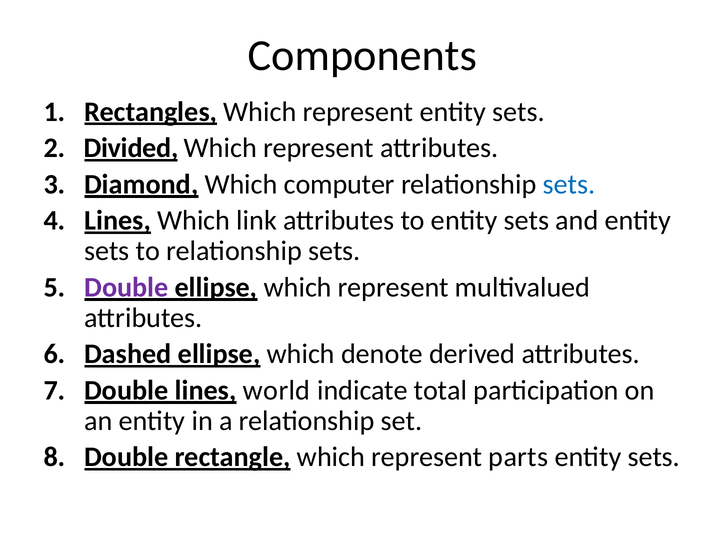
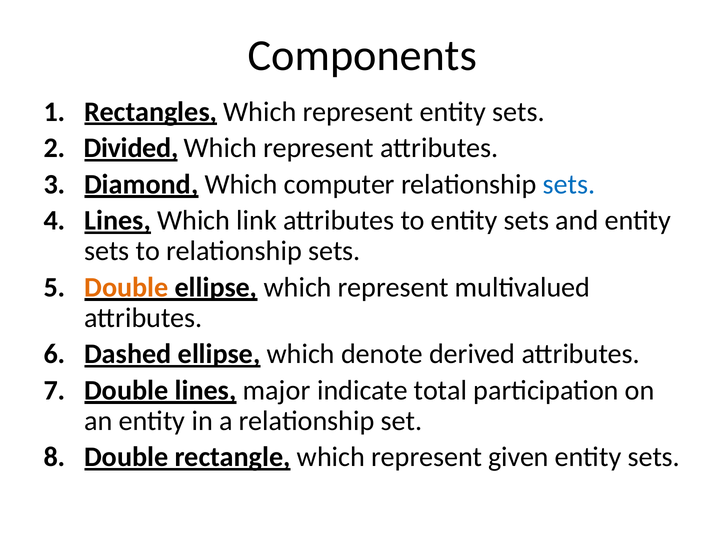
Double colour: purple -> orange (126, 287)
world: world -> major (277, 390)
parts: parts -> given (519, 457)
